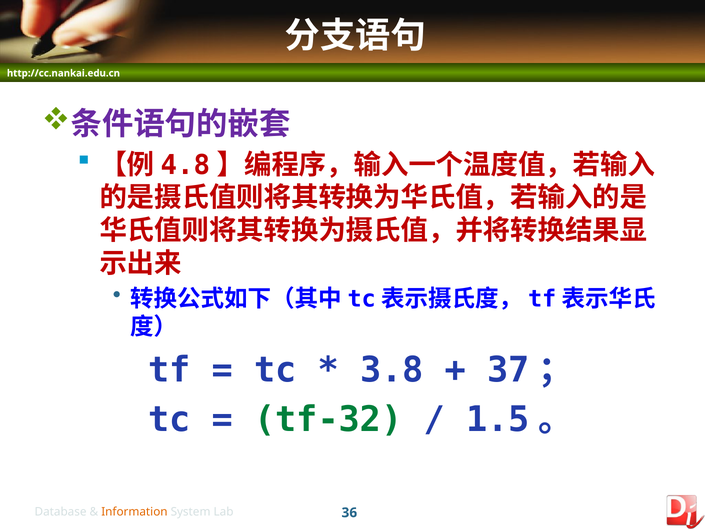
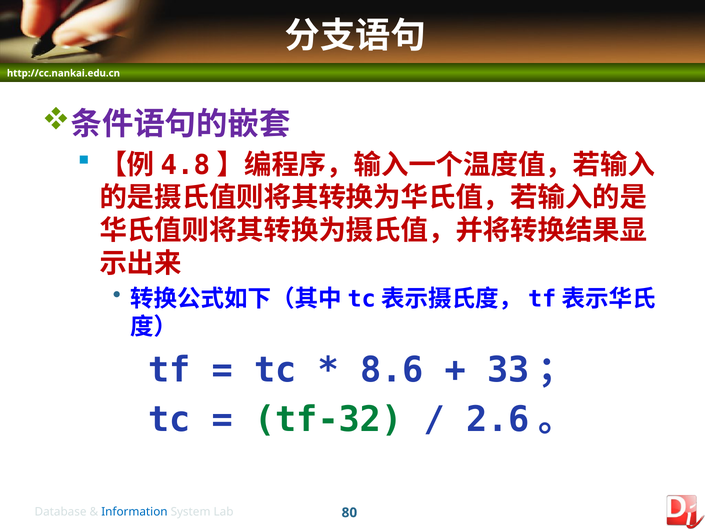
3.8: 3.8 -> 8.6 (392, 370)
37: 37 -> 33 (508, 370)
1.5: 1.5 -> 2.6 (498, 419)
Information colour: orange -> blue (134, 512)
36: 36 -> 80 (349, 512)
